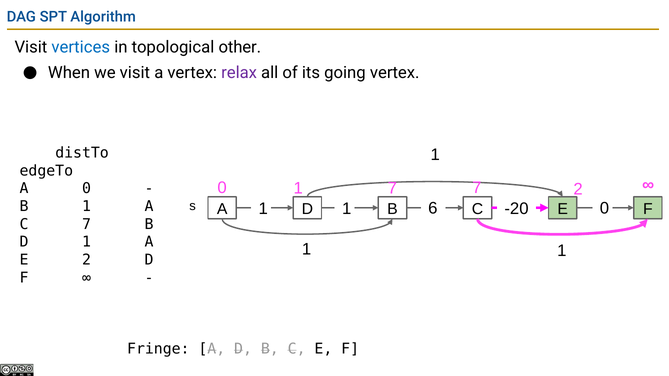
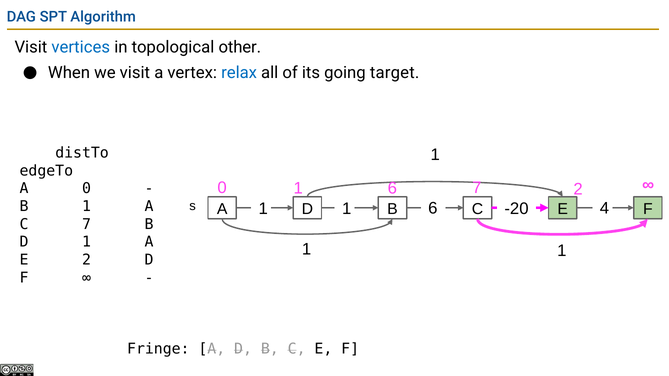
relax colour: purple -> blue (239, 73)
going vertex: vertex -> target (395, 73)
7: 7 -> 6 (392, 188)
6 0: 0 -> 4 (604, 208)
